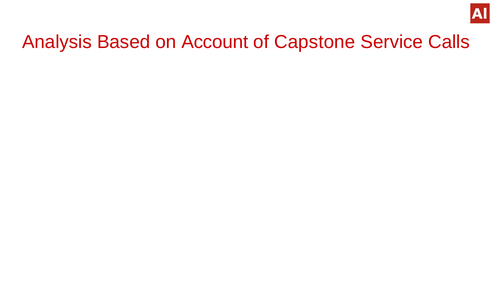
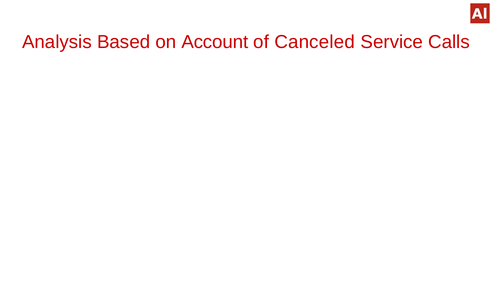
Capstone: Capstone -> Canceled (315, 42)
